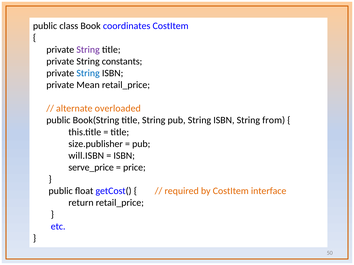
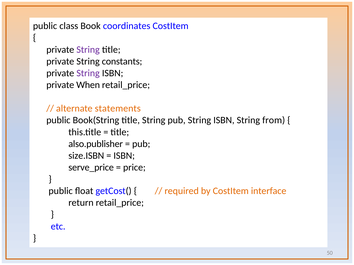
String colour: blue -> purple (88, 73)
Mean: Mean -> When (88, 85)
overloaded: overloaded -> statements (118, 109)
size.publisher: size.publisher -> also.publisher (96, 144)
will.ISBN: will.ISBN -> size.ISBN (86, 156)
